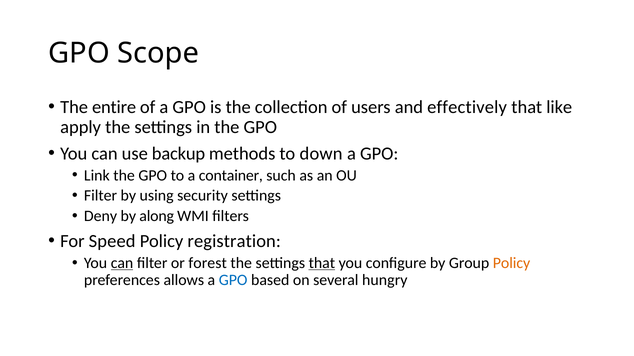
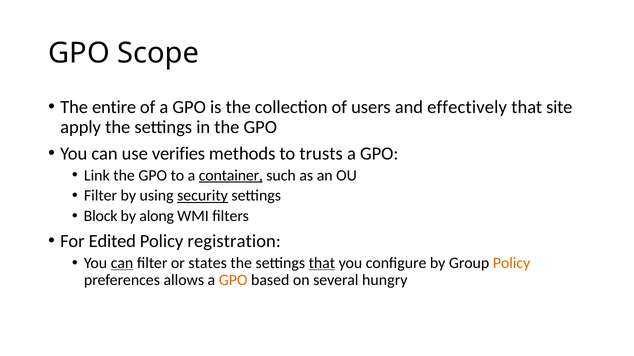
like: like -> site (559, 107)
backup: backup -> verifies (178, 154)
down: down -> trusts (321, 154)
container underline: none -> present (231, 176)
security underline: none -> present (203, 196)
Deny: Deny -> Block (101, 216)
Speed: Speed -> Edited (112, 242)
forest: forest -> states (208, 263)
GPO colour: blue -> orange (233, 281)
